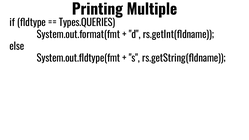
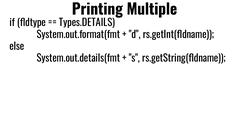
Types.QUERIES: Types.QUERIES -> Types.DETAILS (87, 23)
System.out.fldtype(fmt: System.out.fldtype(fmt -> System.out.details(fmt (78, 58)
